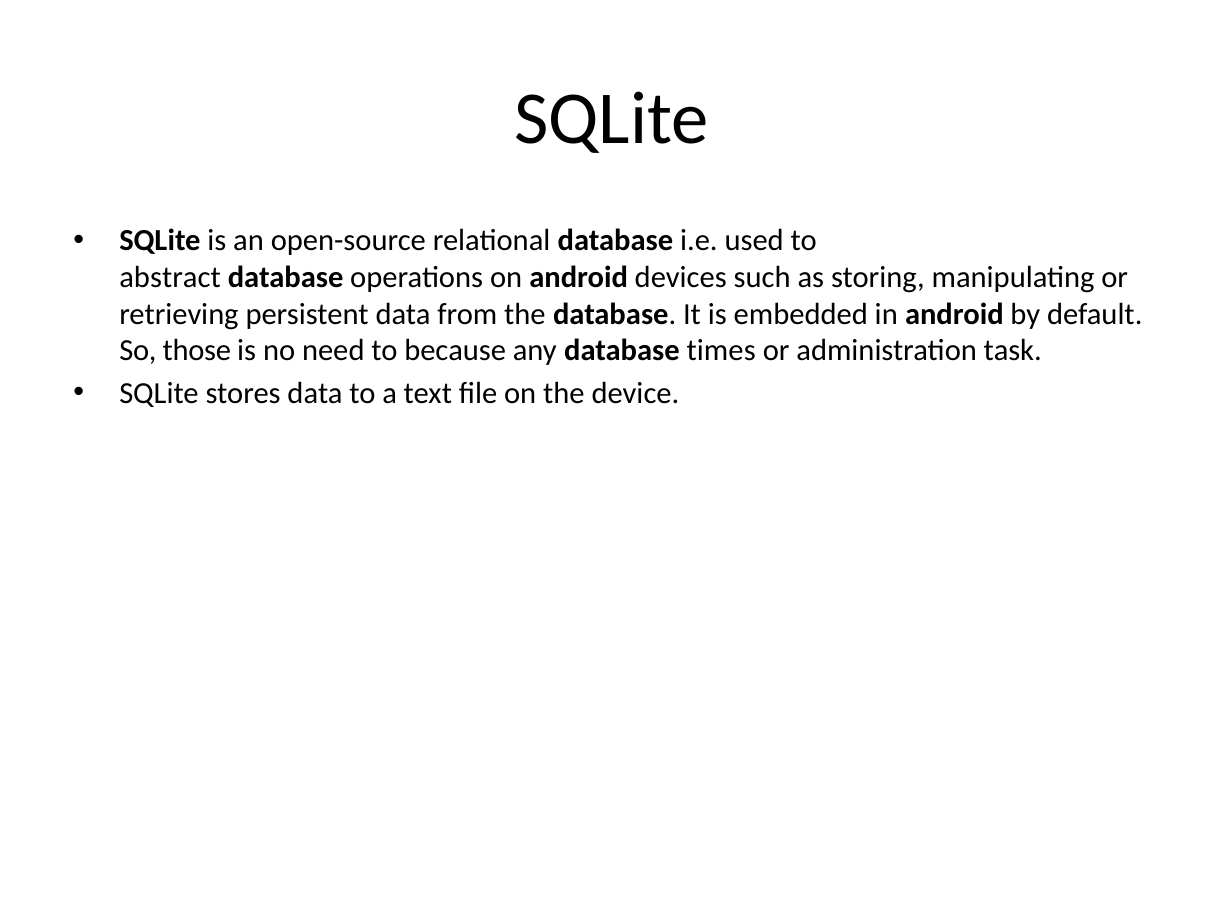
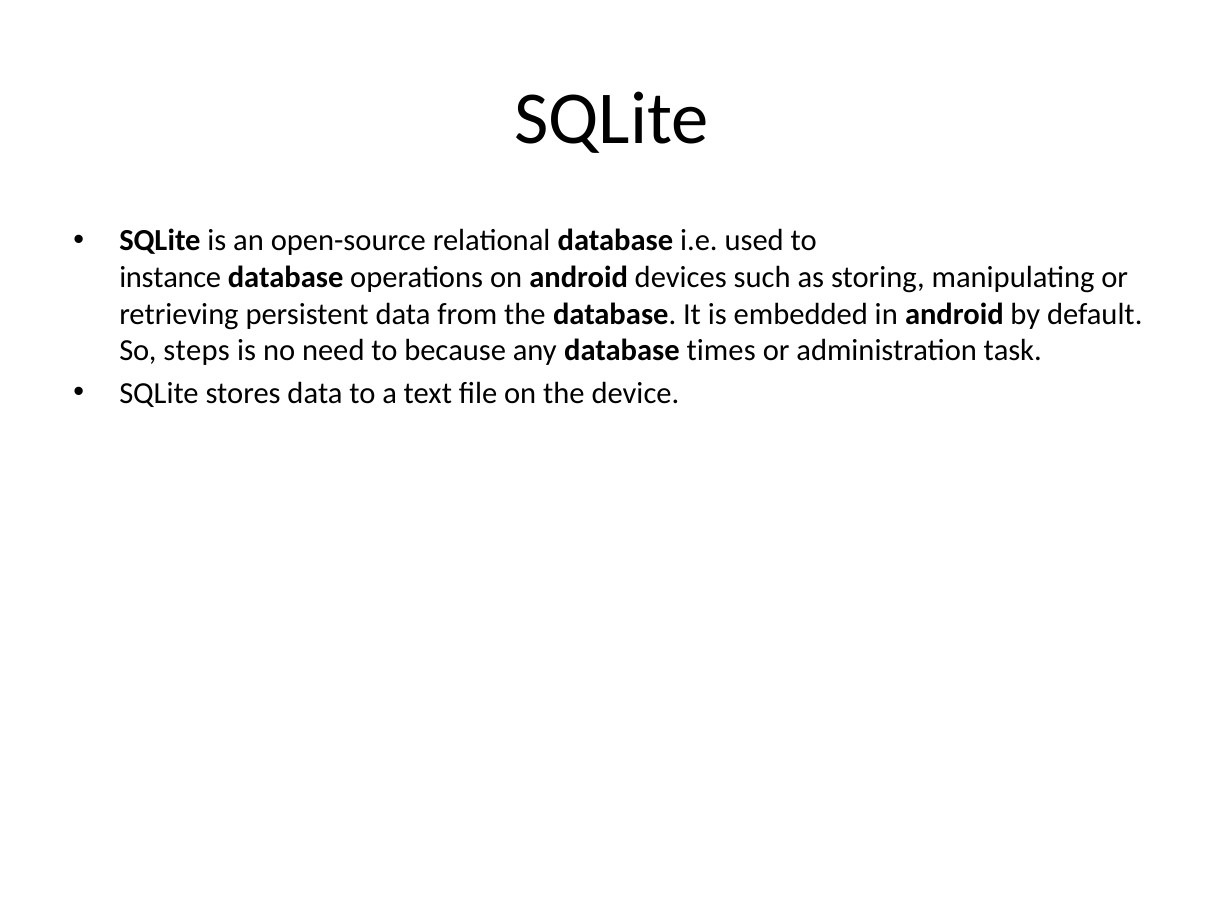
abstract: abstract -> instance (170, 277)
those: those -> steps (197, 351)
